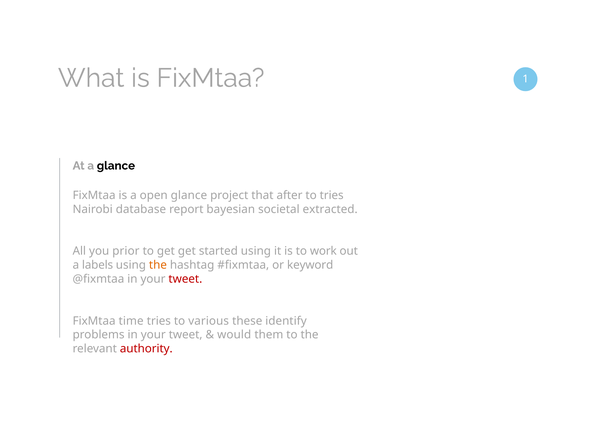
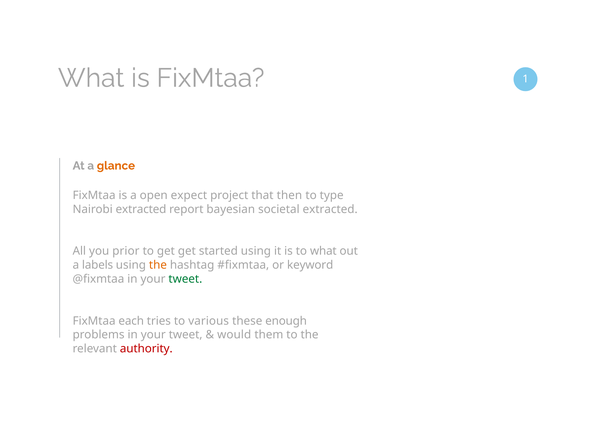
glance colour: black -> orange (116, 166)
open glance: glance -> expect (189, 195)
after: after -> then (289, 195)
to tries: tries -> type (332, 195)
Nairobi database: database -> extracted (141, 209)
to work: work -> what (323, 251)
tweet colour: red -> green (185, 279)
time: time -> each (131, 321)
identify: identify -> enough (286, 321)
